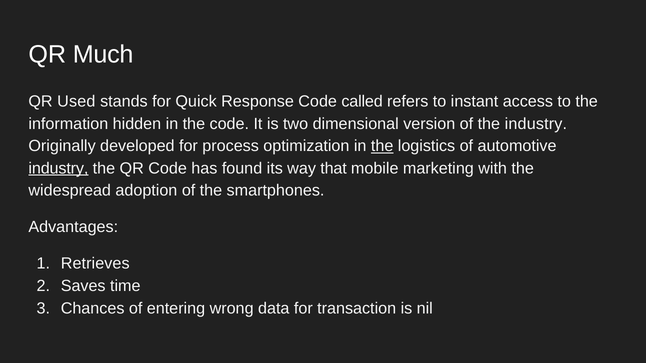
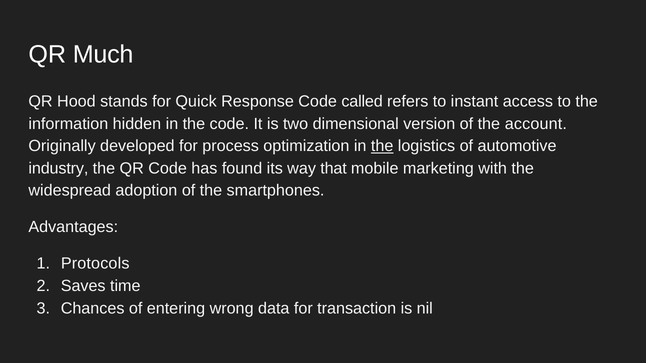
Used: Used -> Hood (76, 102)
the industry: industry -> account (536, 124)
industry underline: present -> none (58, 168)
Retrieves: Retrieves -> Protocols (95, 264)
